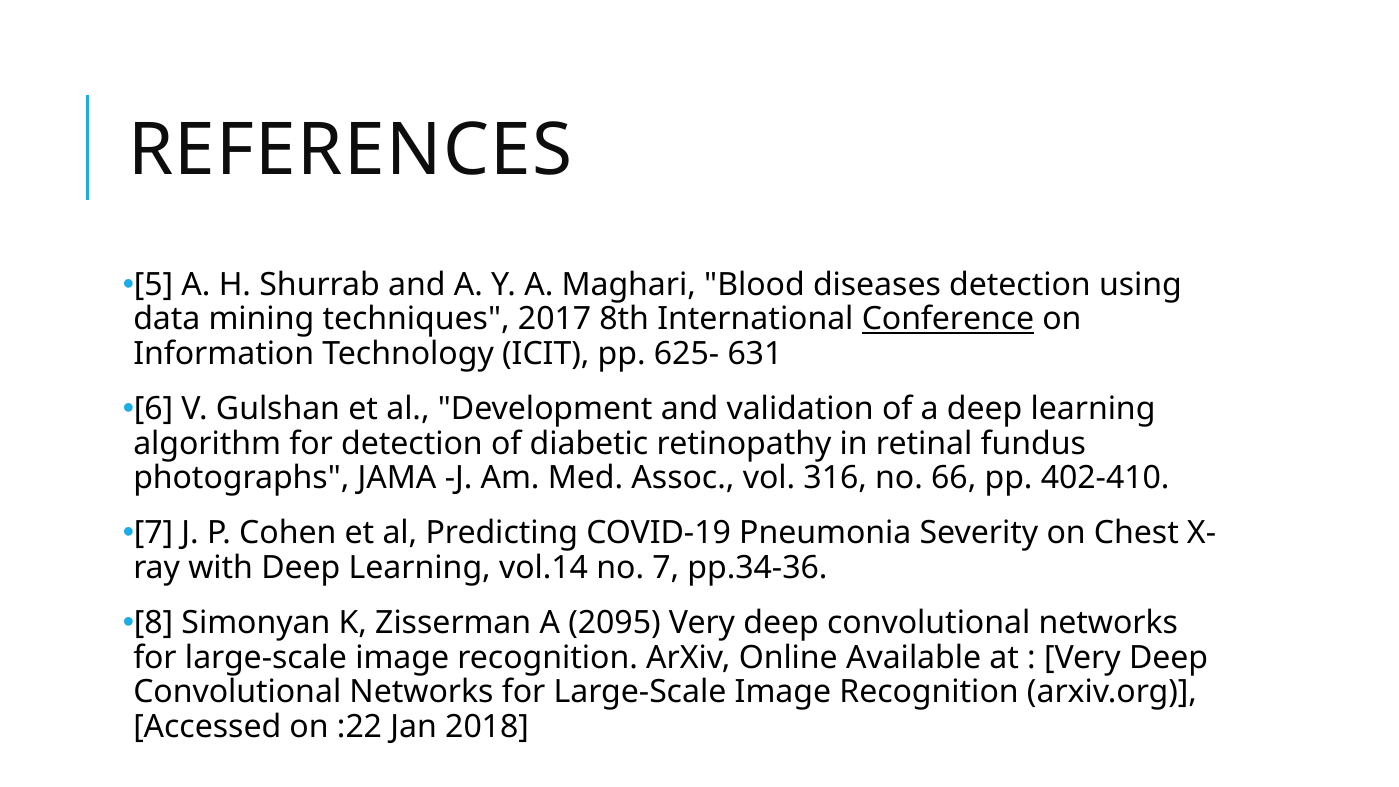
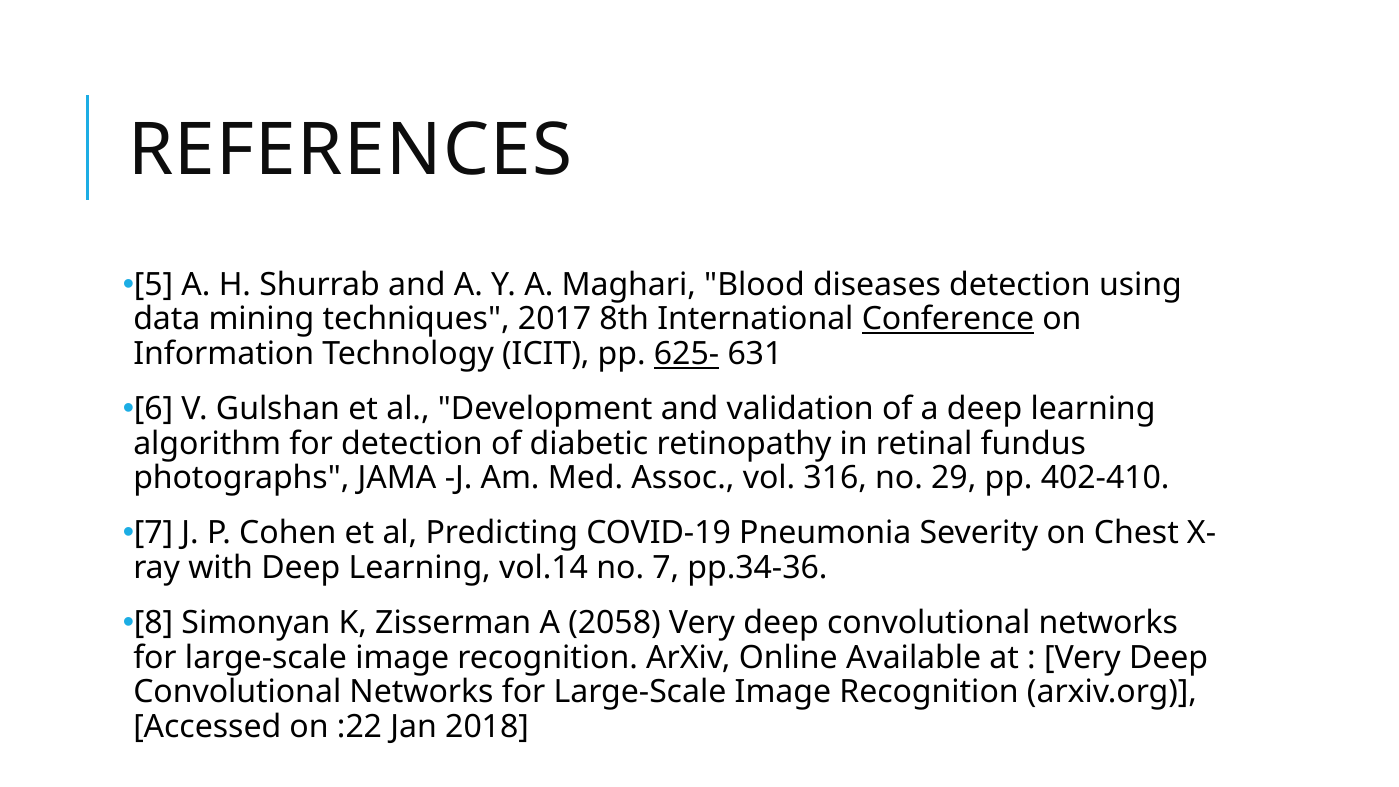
625- underline: none -> present (687, 354)
66: 66 -> 29 (954, 478)
2095: 2095 -> 2058 (614, 623)
